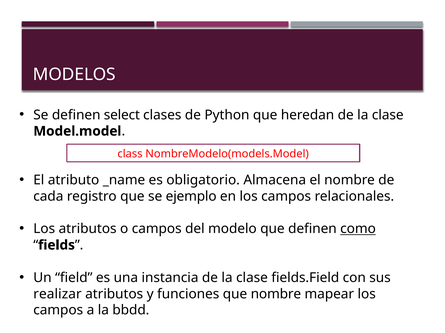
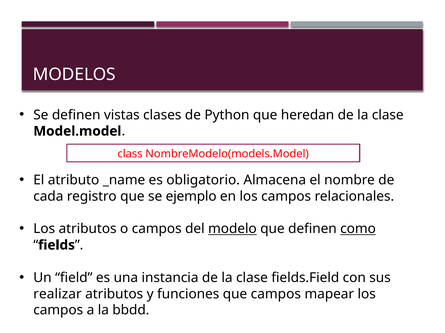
select: select -> vistas (122, 115)
modelo underline: none -> present (232, 229)
que nombre: nombre -> campos (276, 295)
